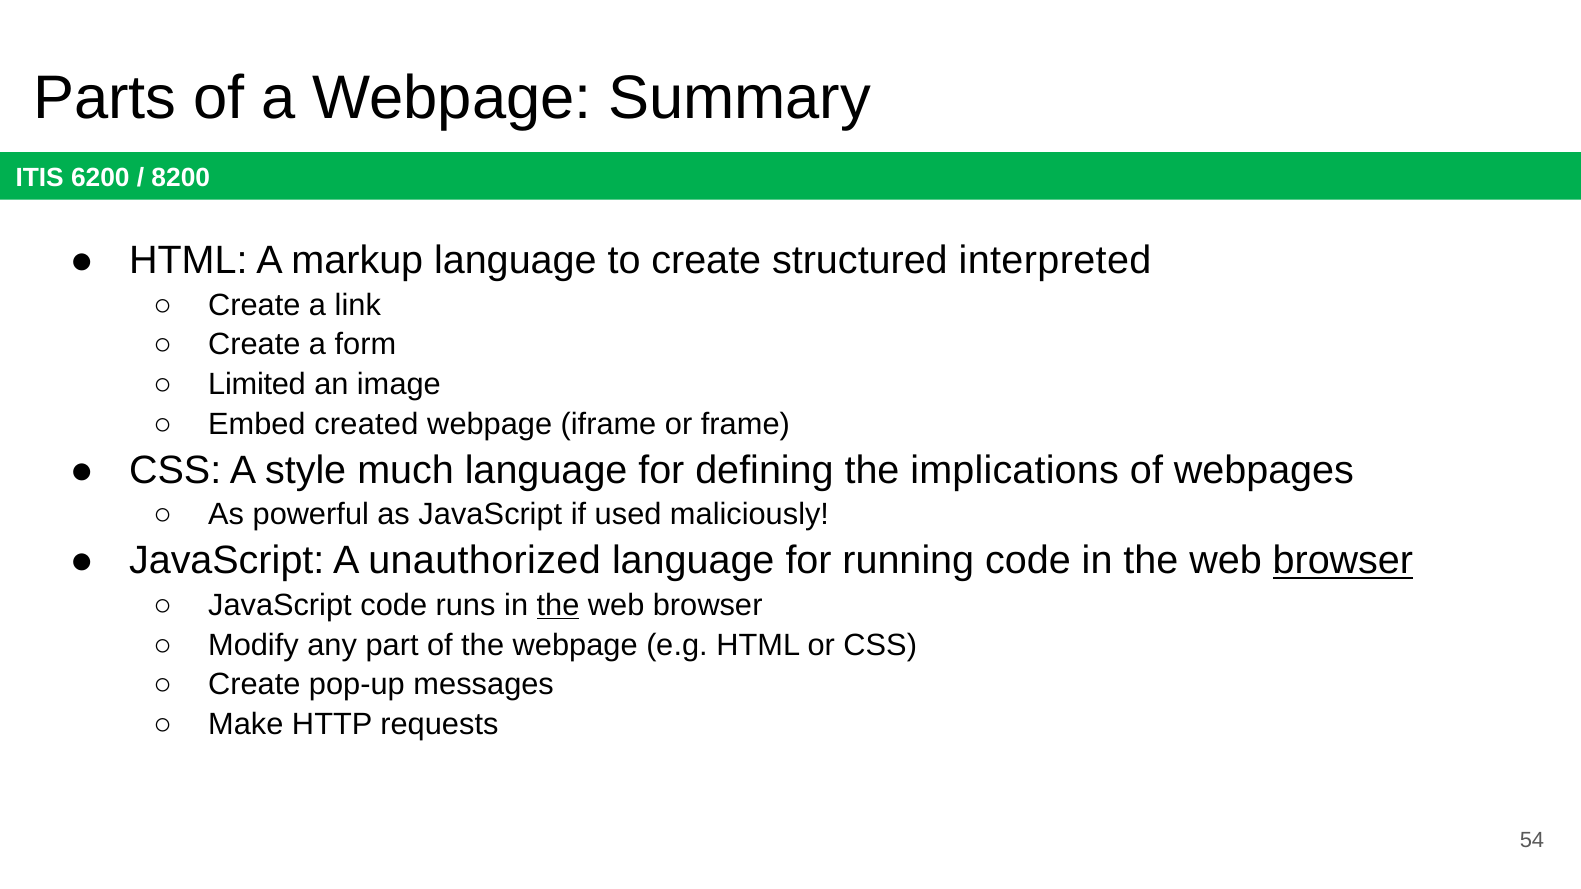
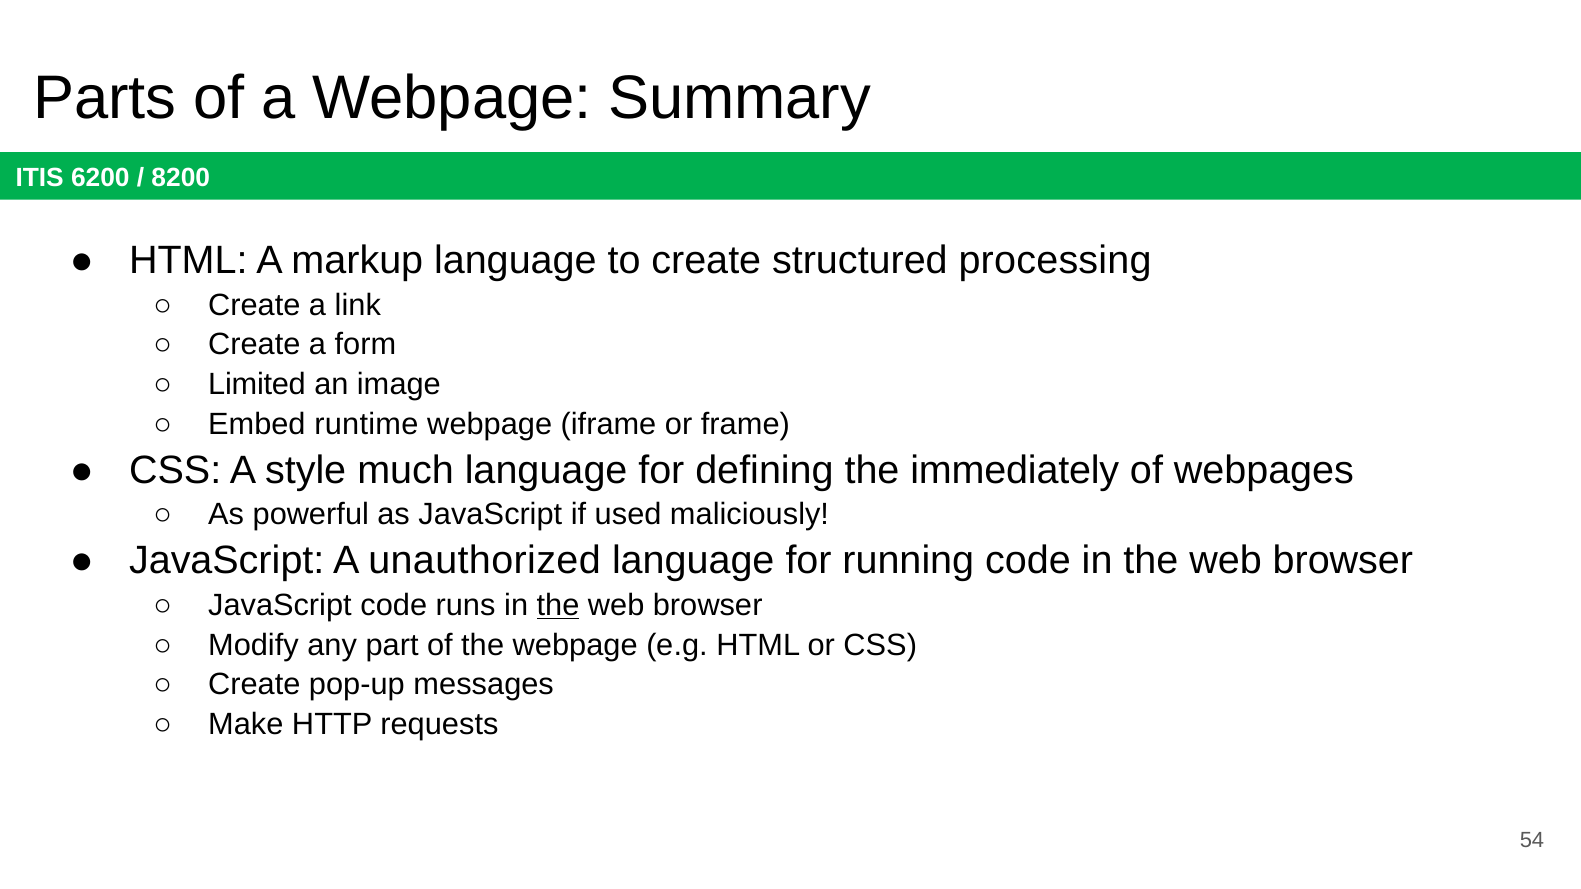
interpreted: interpreted -> processing (1055, 261)
created: created -> runtime (366, 424)
implications: implications -> immediately (1015, 470)
browser underline: present -> none (1343, 561)
